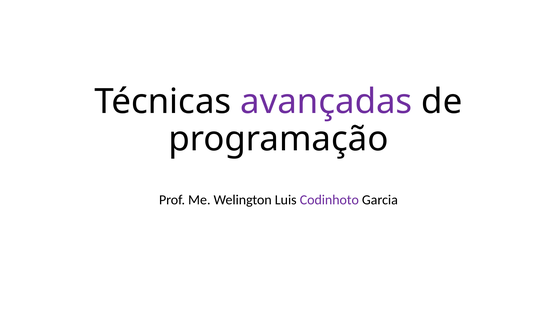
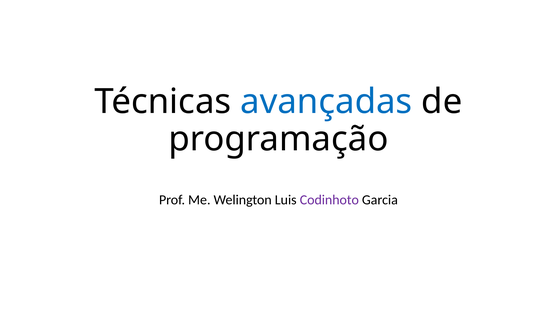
avançadas colour: purple -> blue (326, 102)
